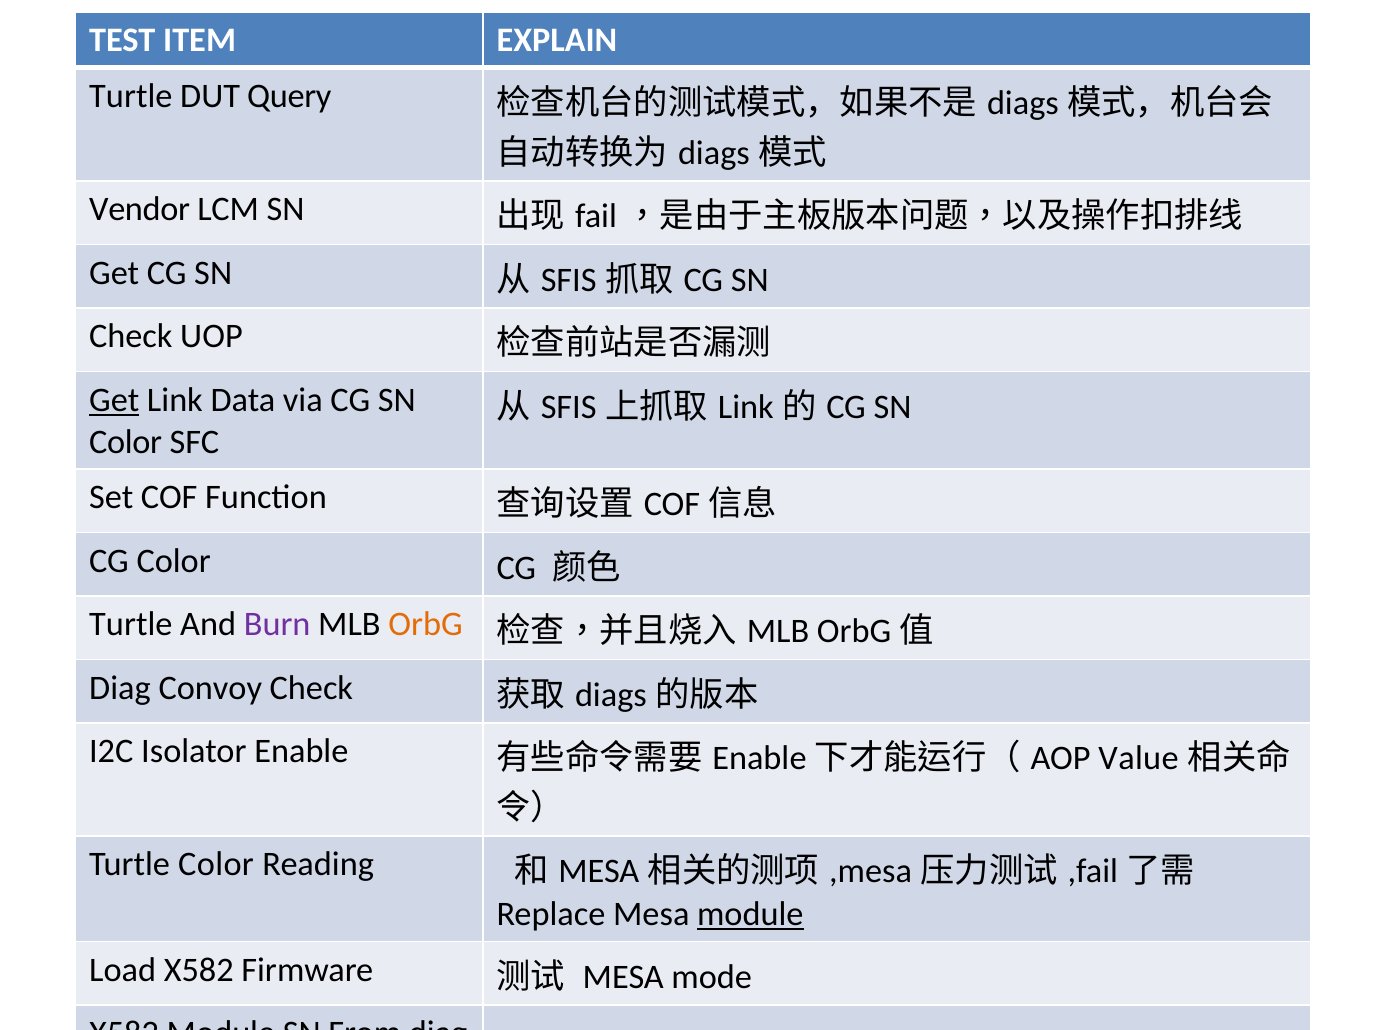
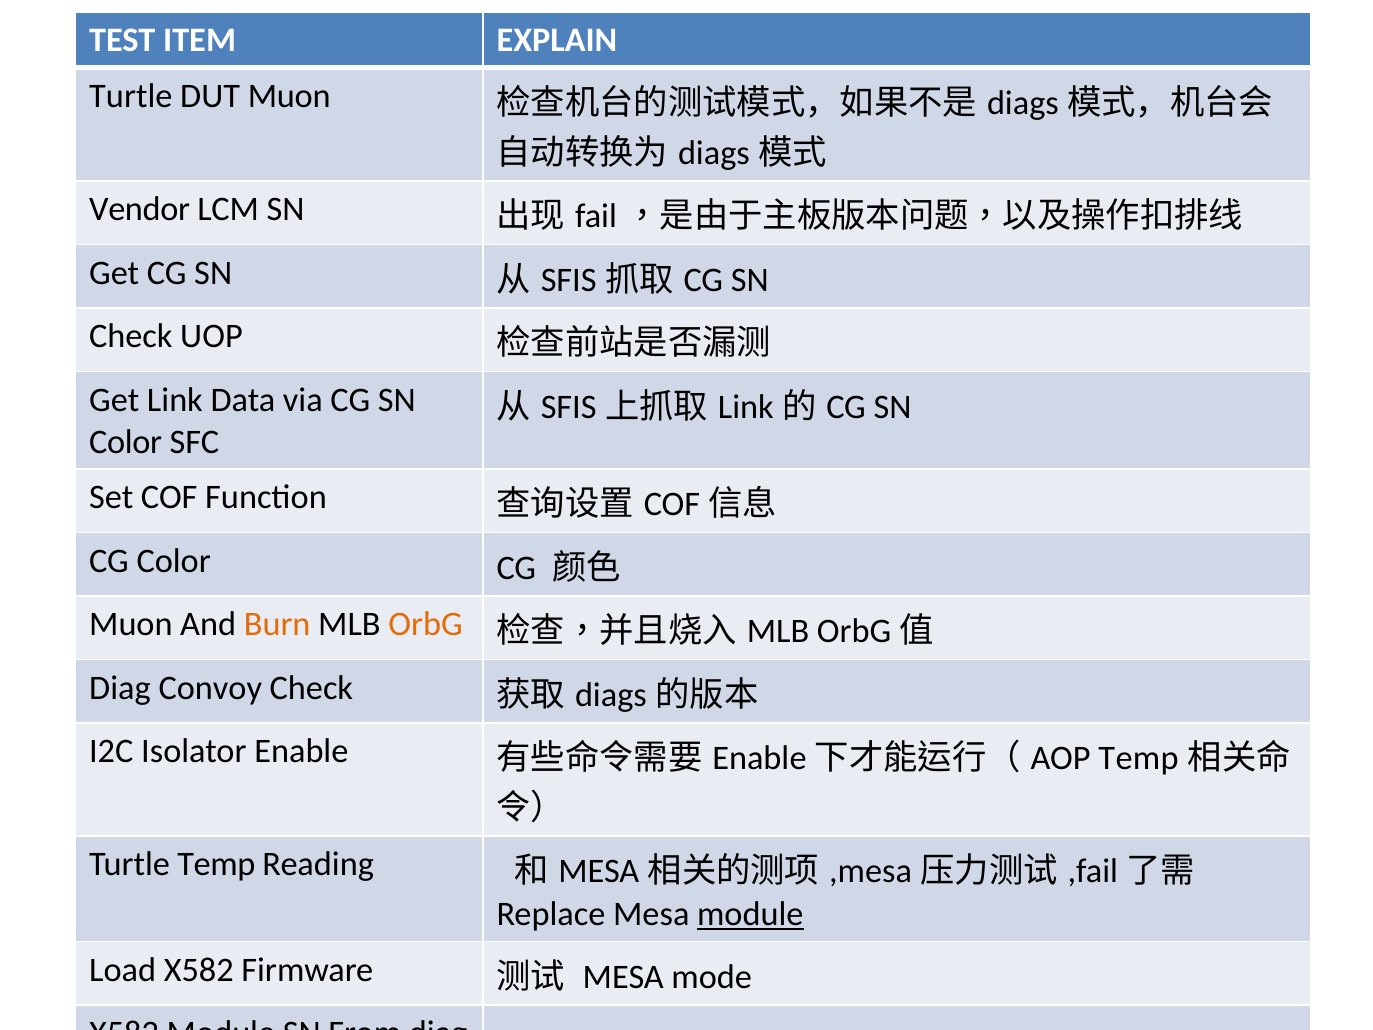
DUT Query: Query -> Muon (289, 96)
Get underline: present -> none (114, 400)
Turtle: Turtle -> Muon (131, 624)
Burn colour: purple -> orange (277, 624)
Value: Value -> Temp (1139, 758)
Turtle Color: Color -> Temp (216, 864)
